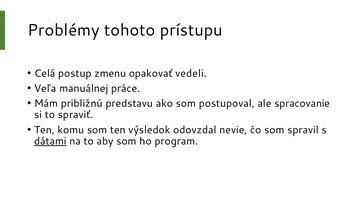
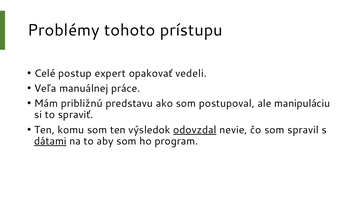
Celá: Celá -> Celé (45, 73)
zmenu: zmenu -> expert (110, 73)
spracovanie: spracovanie -> manipuláciu (302, 103)
odovzdal underline: none -> present (195, 130)
